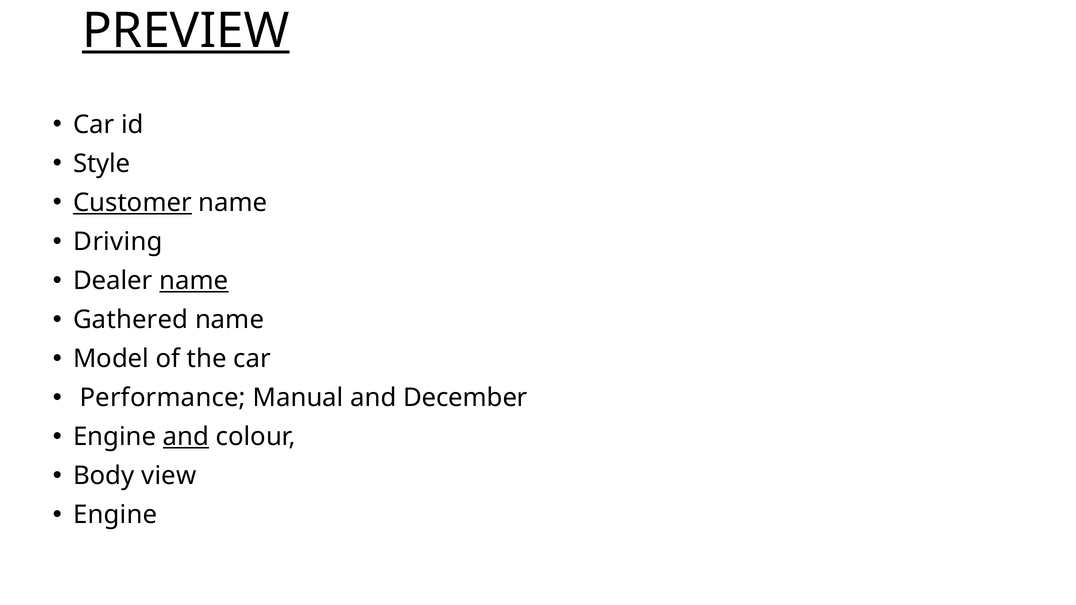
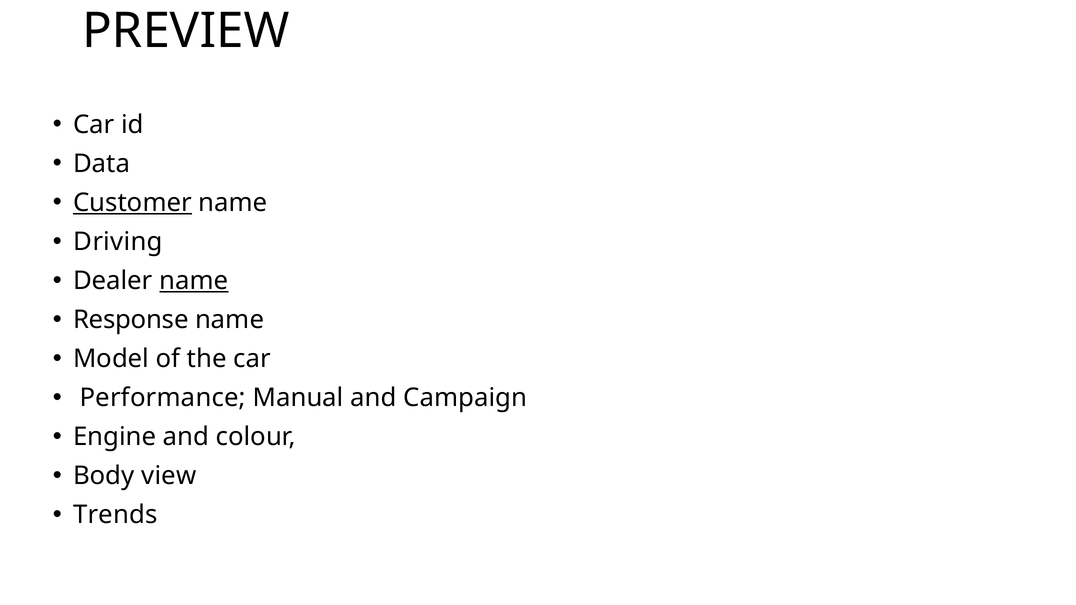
PREVIEW underline: present -> none (186, 31)
Style: Style -> Data (102, 164)
Gathered: Gathered -> Response (131, 320)
December: December -> Campaign (465, 398)
and underline: present -> none (186, 437)
Engine: Engine -> Trends (115, 515)
